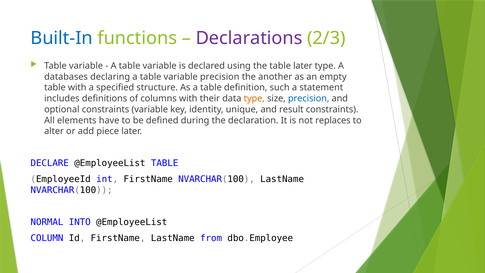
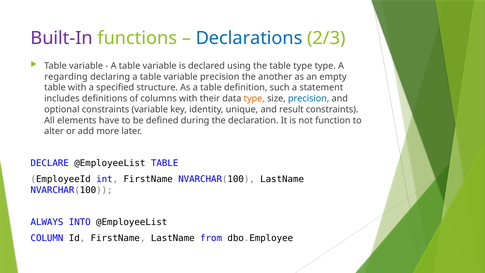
Built-In colour: blue -> purple (62, 38)
Declarations colour: purple -> blue (249, 38)
table later: later -> type (303, 66)
databases: databases -> regarding (66, 77)
replaces: replaces -> function (333, 120)
piece: piece -> more (108, 131)
NORMAL: NORMAL -> ALWAYS (47, 222)
